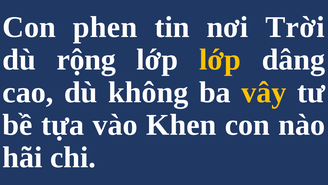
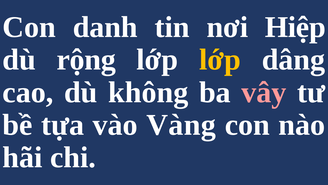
phen: phen -> danh (105, 27)
Trời: Trời -> Hiệp (295, 27)
vây colour: yellow -> pink (264, 92)
Khen: Khen -> Vàng (181, 125)
